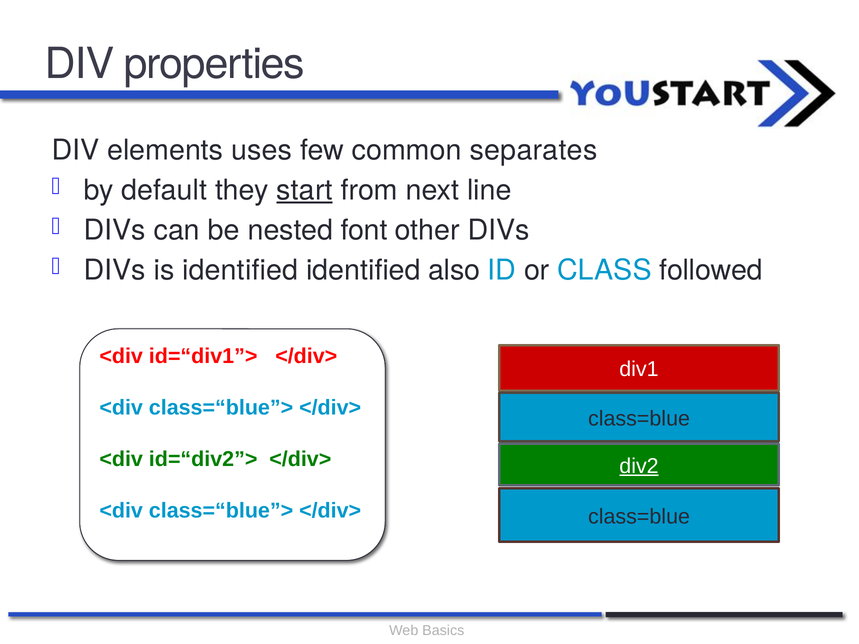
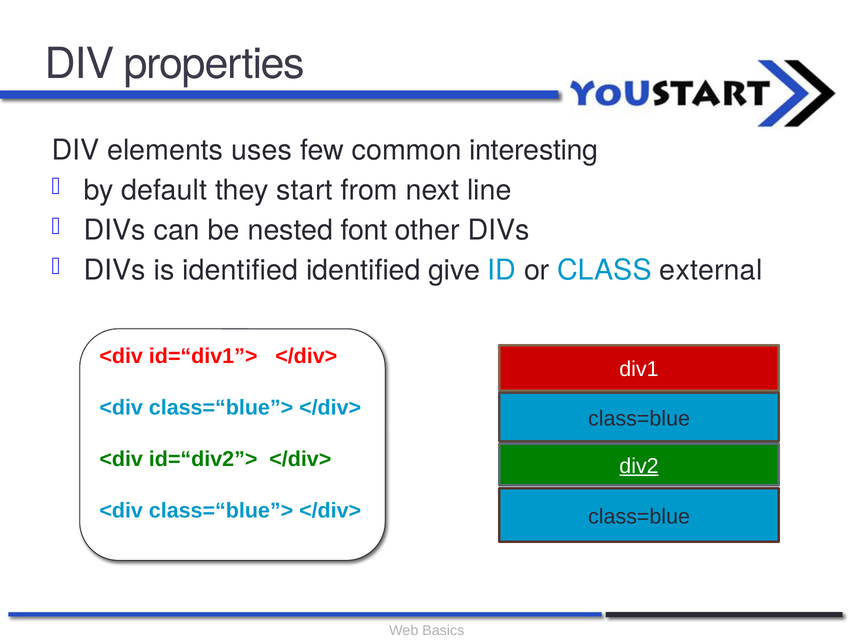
separates: separates -> interesting (534, 150)
start underline: present -> none (305, 190)
also: also -> give (454, 270)
followed: followed -> external (711, 270)
